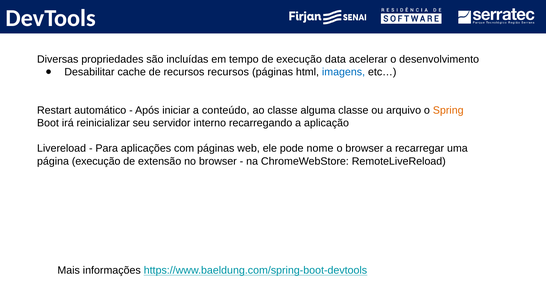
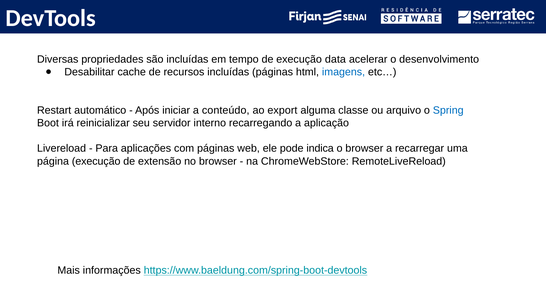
recursos recursos: recursos -> incluídas (228, 72)
ao classe: classe -> export (282, 110)
Spring colour: orange -> blue (448, 110)
nome: nome -> indica (320, 149)
